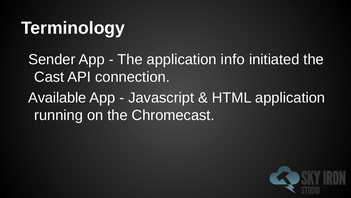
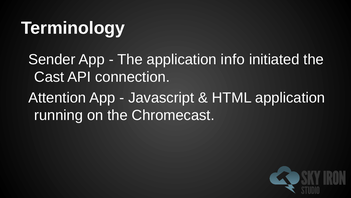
Available: Available -> Attention (57, 97)
